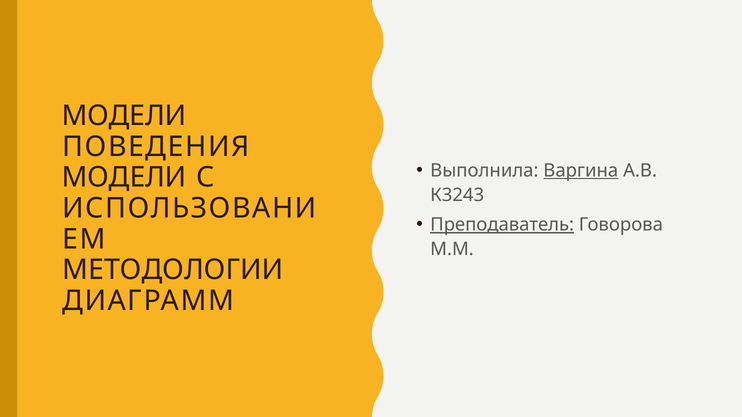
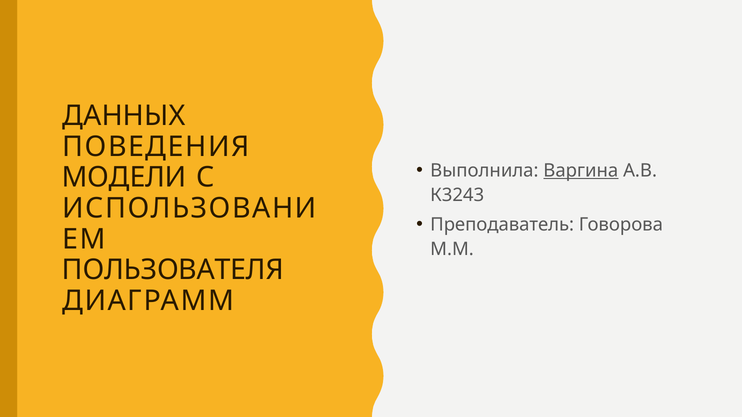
МОДЕЛИ: МОДЕЛИ -> ДАННЫХ (124, 116)
Преподаватель underline: present -> none (502, 225)
МЕТОДОЛОГИИ: МЕТОДОЛОГИИ -> ПОЛЬЗОВАТЕЛЯ (173, 270)
